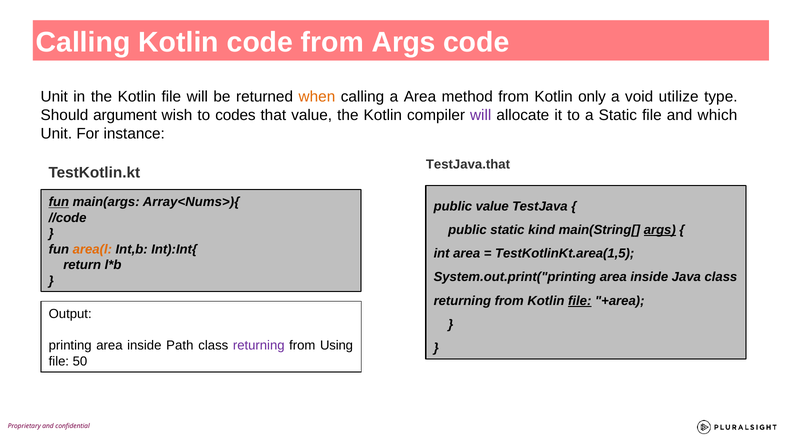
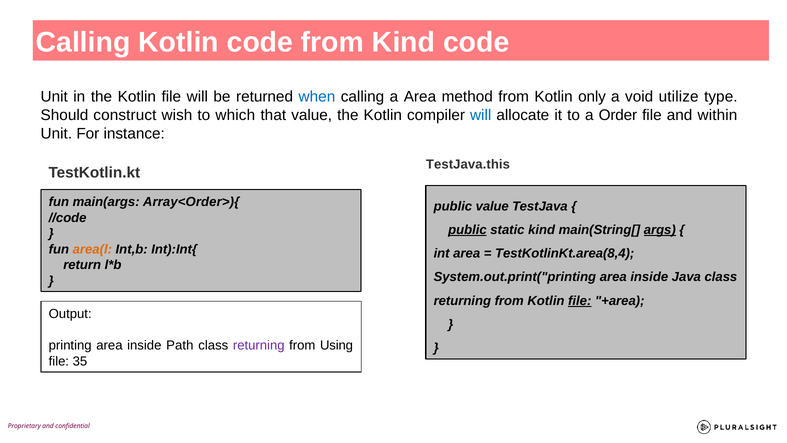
from Args: Args -> Kind (404, 42)
when colour: orange -> blue (317, 97)
argument: argument -> construct (125, 115)
codes: codes -> which (235, 115)
will colour: purple -> blue (481, 115)
a Static: Static -> Order (618, 115)
which: which -> within (717, 115)
TestJava.that: TestJava.that -> TestJava.this (468, 164)
fun underline: present -> none (59, 202)
Array<Nums>){: Array<Nums>){ -> Array<Order>){ (191, 202)
public underline: none -> present (467, 230)
TestKotlinKt.area(1,5: TestKotlinKt.area(1,5 -> TestKotlinKt.area(8,4 (565, 253)
50: 50 -> 35 (80, 361)
